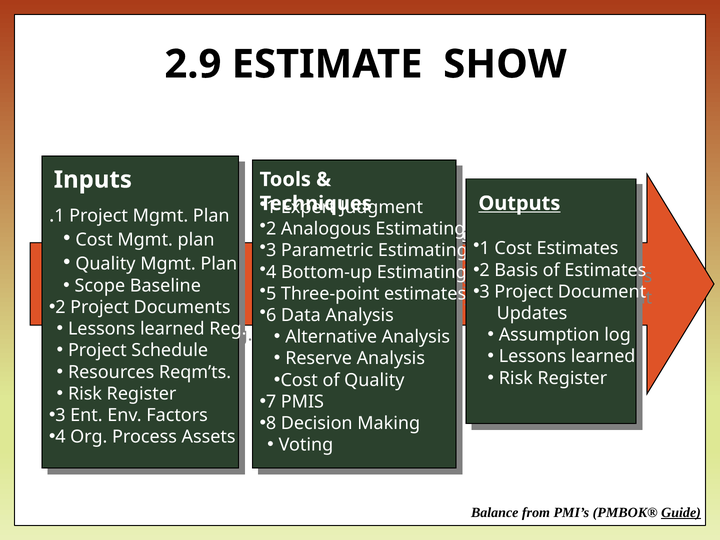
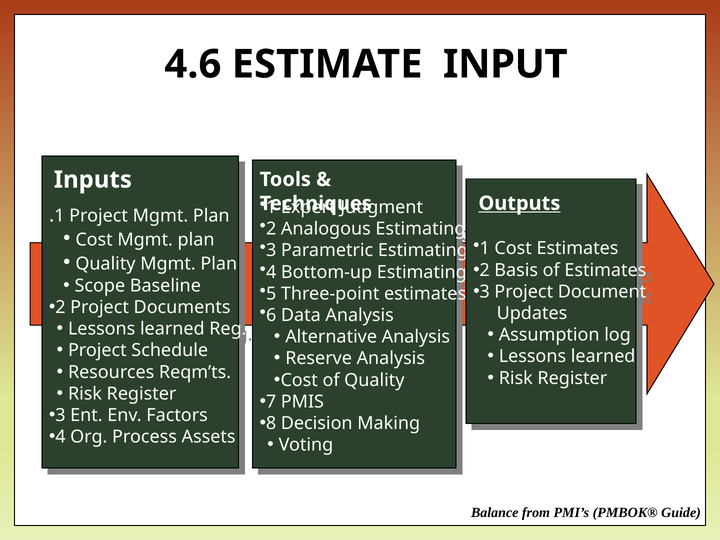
2.9: 2.9 -> 4.6 (193, 64)
SHOW: SHOW -> INPUT (505, 64)
Guide underline: present -> none (681, 513)
